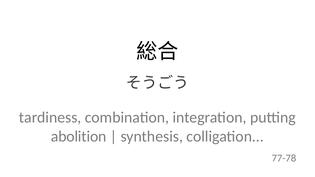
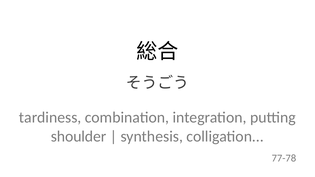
abolition: abolition -> shoulder (79, 137)
